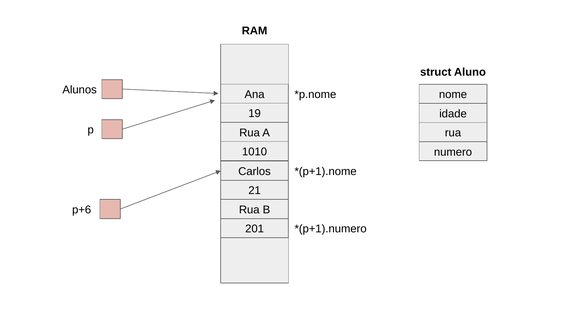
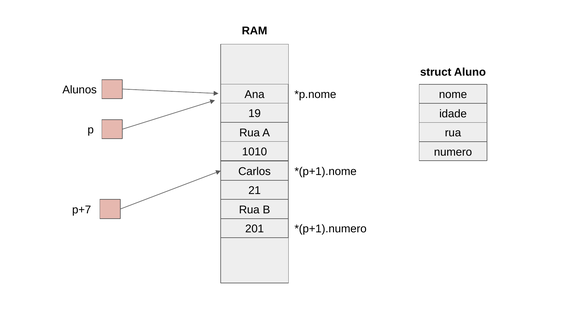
p+6: p+6 -> p+7 (82, 209)
